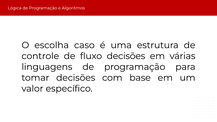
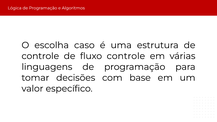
fluxo decisões: decisões -> controle (126, 56)
